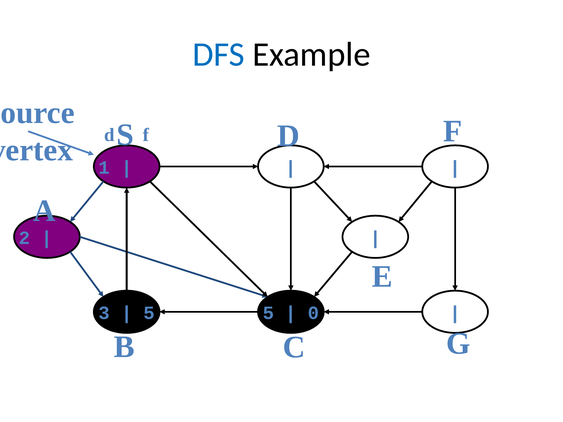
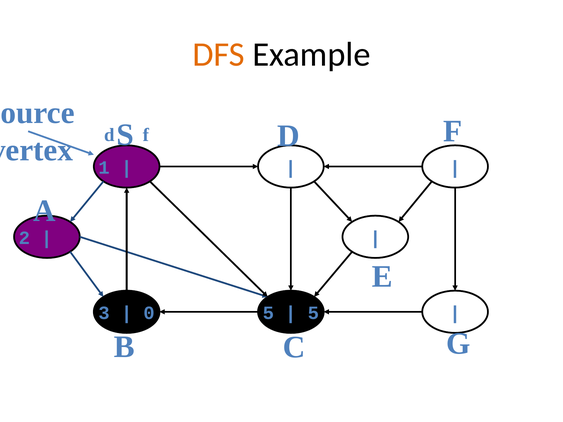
DFS colour: blue -> orange (219, 55)
5: 5 -> 0 (149, 313)
0: 0 -> 5 (313, 313)
